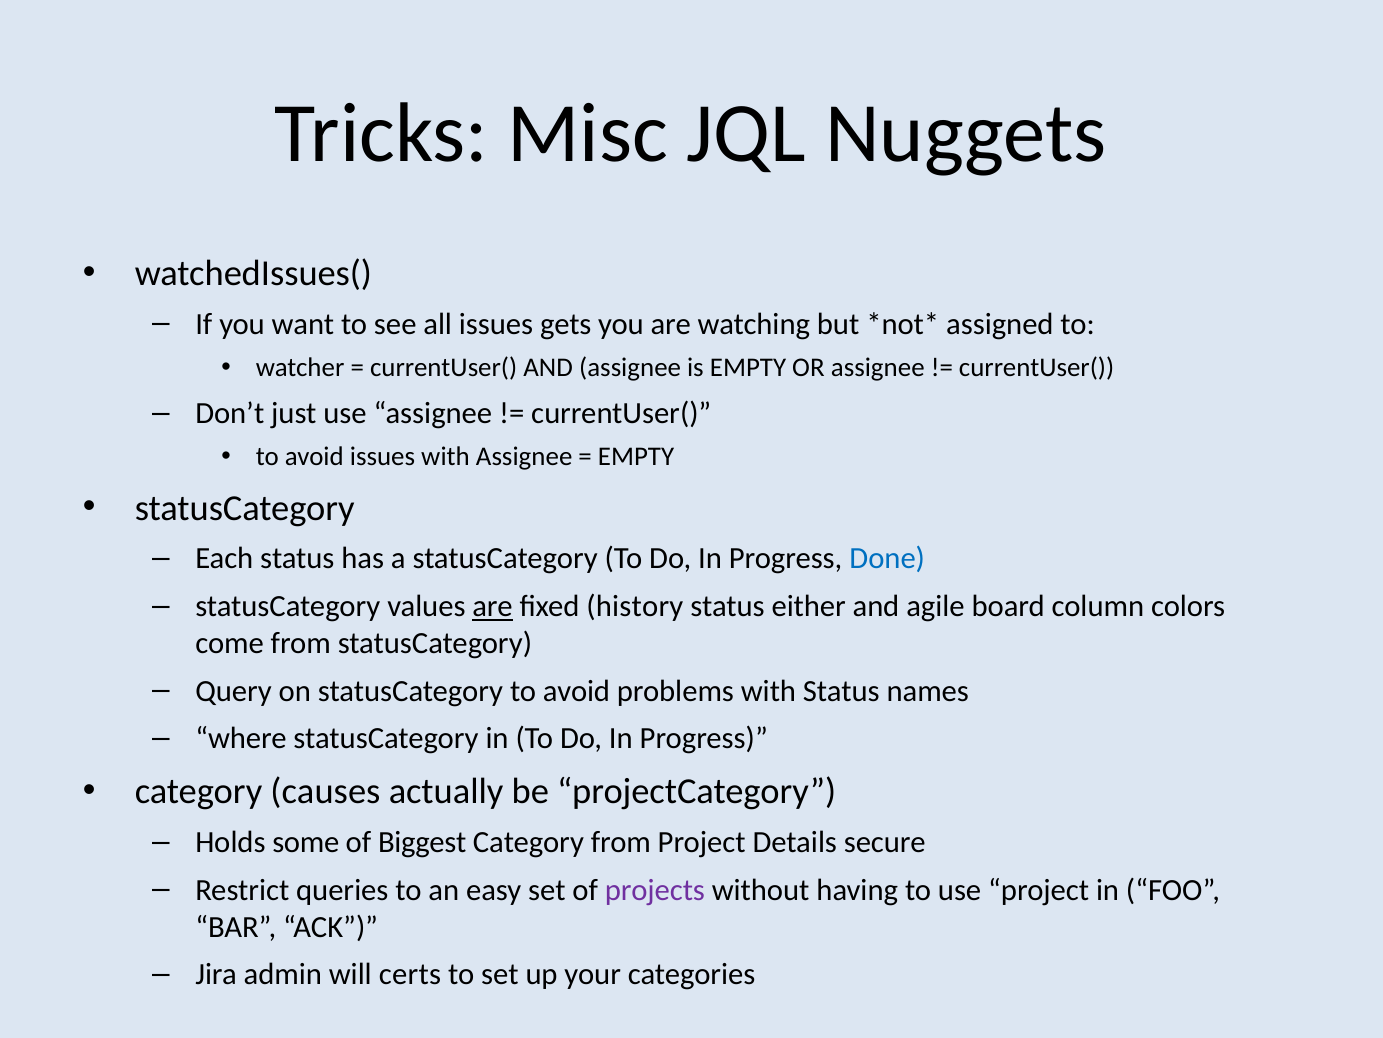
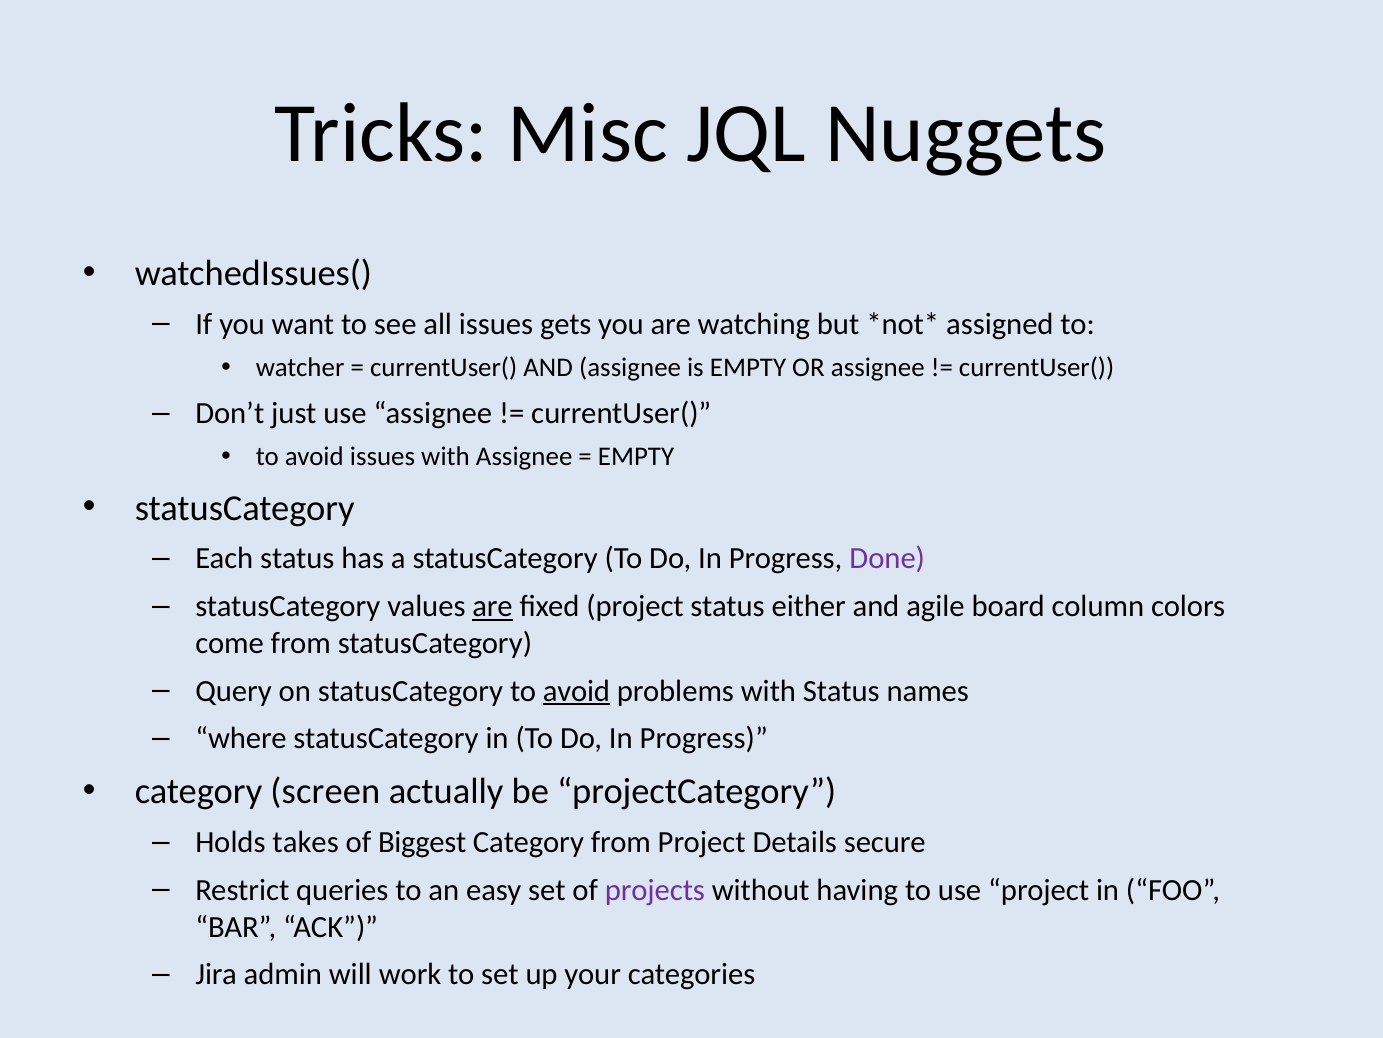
Done colour: blue -> purple (887, 558)
fixed history: history -> project (635, 606)
avoid underline: none -> present (576, 691)
causes: causes -> screen (325, 791)
some: some -> takes (306, 842)
certs: certs -> work (410, 974)
